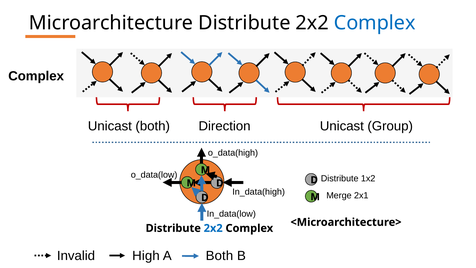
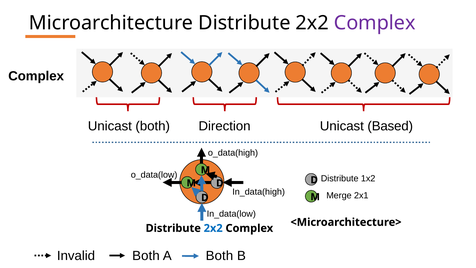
Complex colour: blue -> purple (375, 23)
Group: Group -> Based (390, 126)
Invalid High: High -> Both (146, 256)
